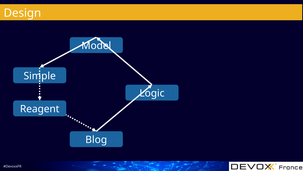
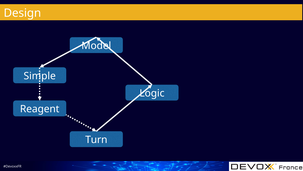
Blog: Blog -> Turn (96, 139)
